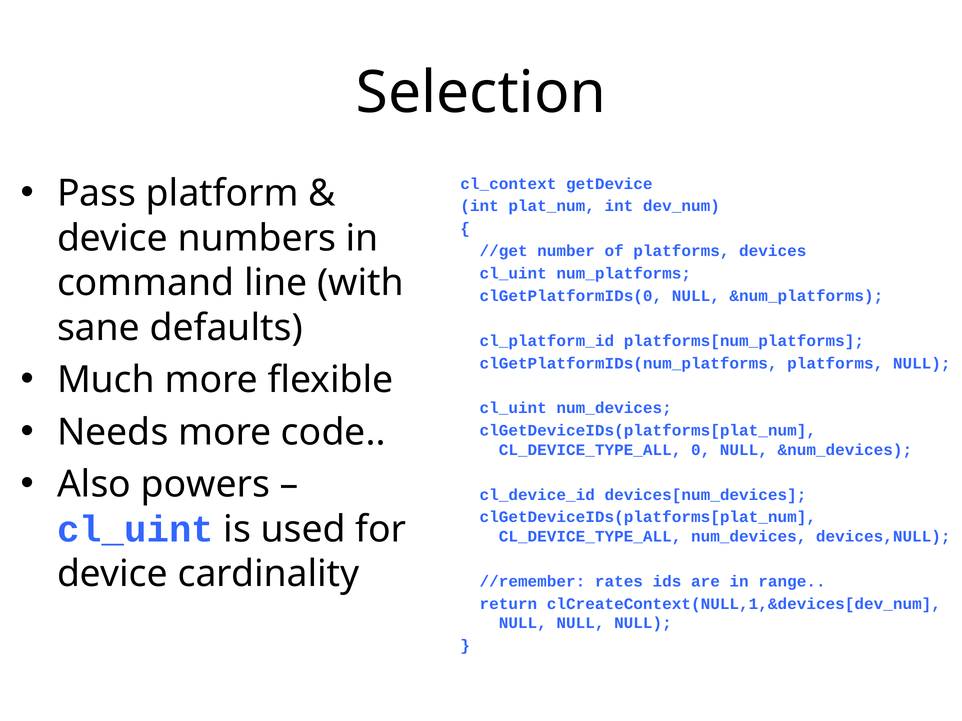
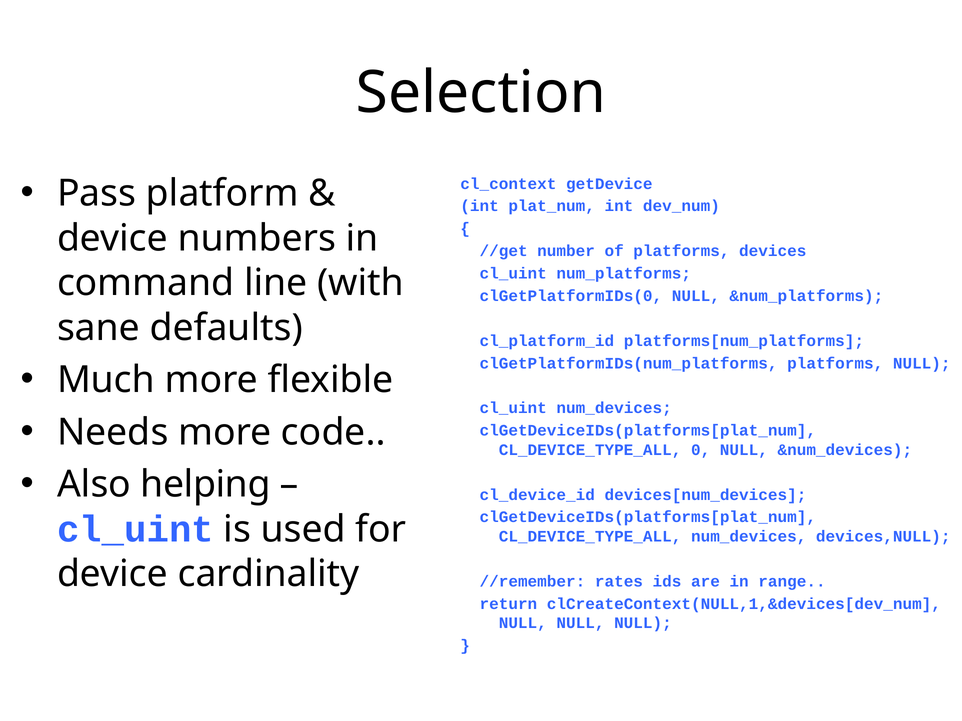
powers: powers -> helping (206, 485)
